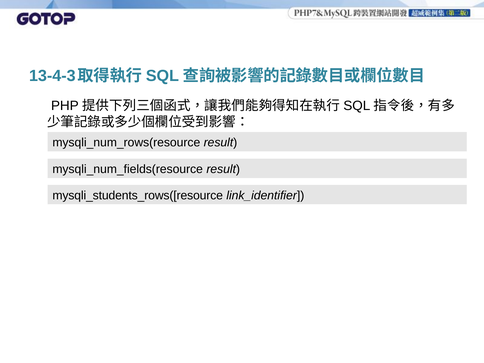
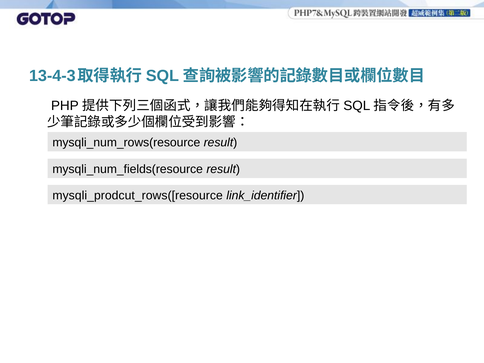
mysqli_students_rows([resource: mysqli_students_rows([resource -> mysqli_prodcut_rows([resource (138, 195)
